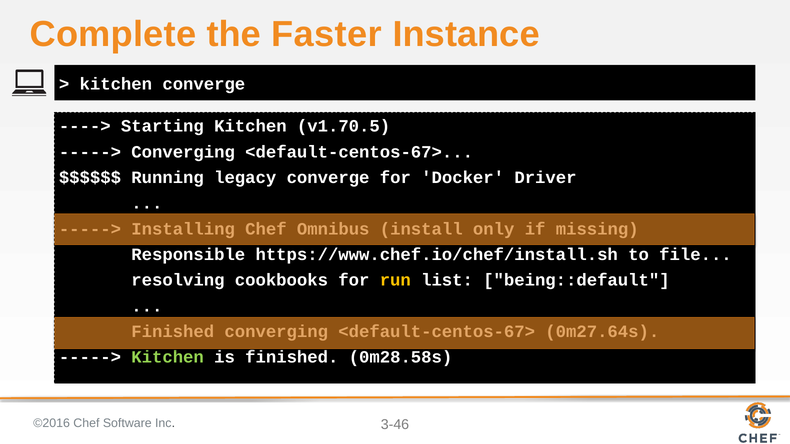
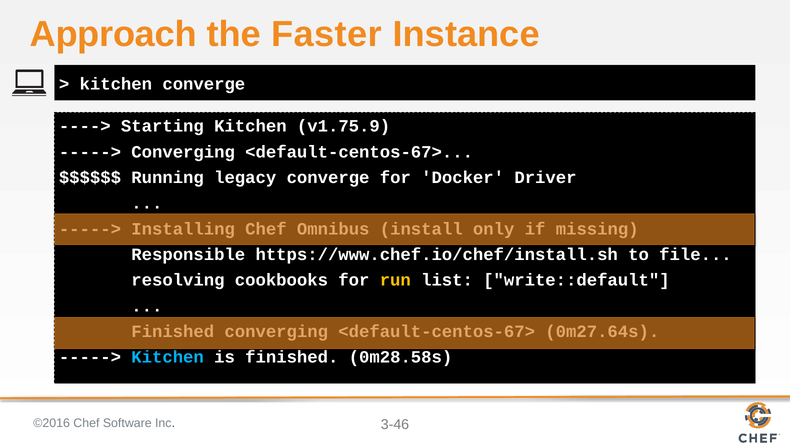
Complete: Complete -> Approach (113, 34)
v1.70.5: v1.70.5 -> v1.75.9 (344, 126)
being::default: being::default -> write::default (576, 280)
Kitchen colour: light green -> light blue (168, 357)
